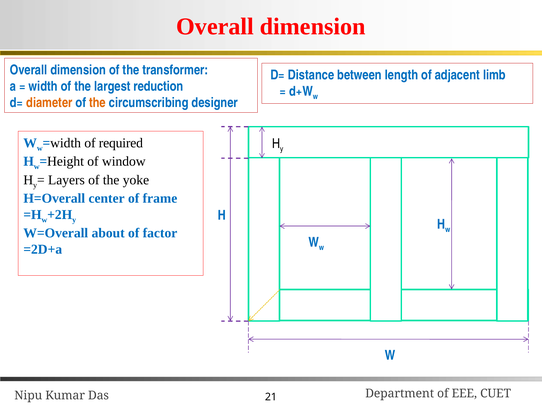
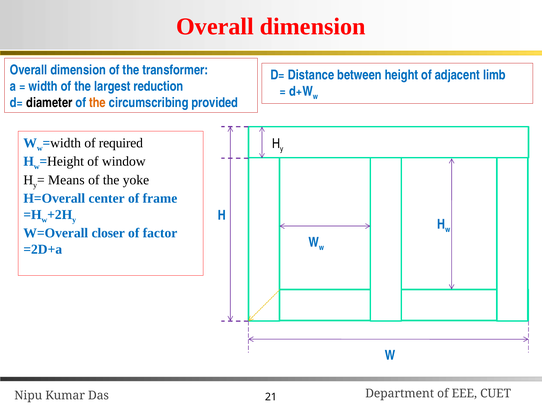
length: length -> height (402, 75)
diameter colour: orange -> black (49, 102)
designer: designer -> provided (215, 102)
Layers: Layers -> Means (66, 180)
about: about -> closer (108, 233)
